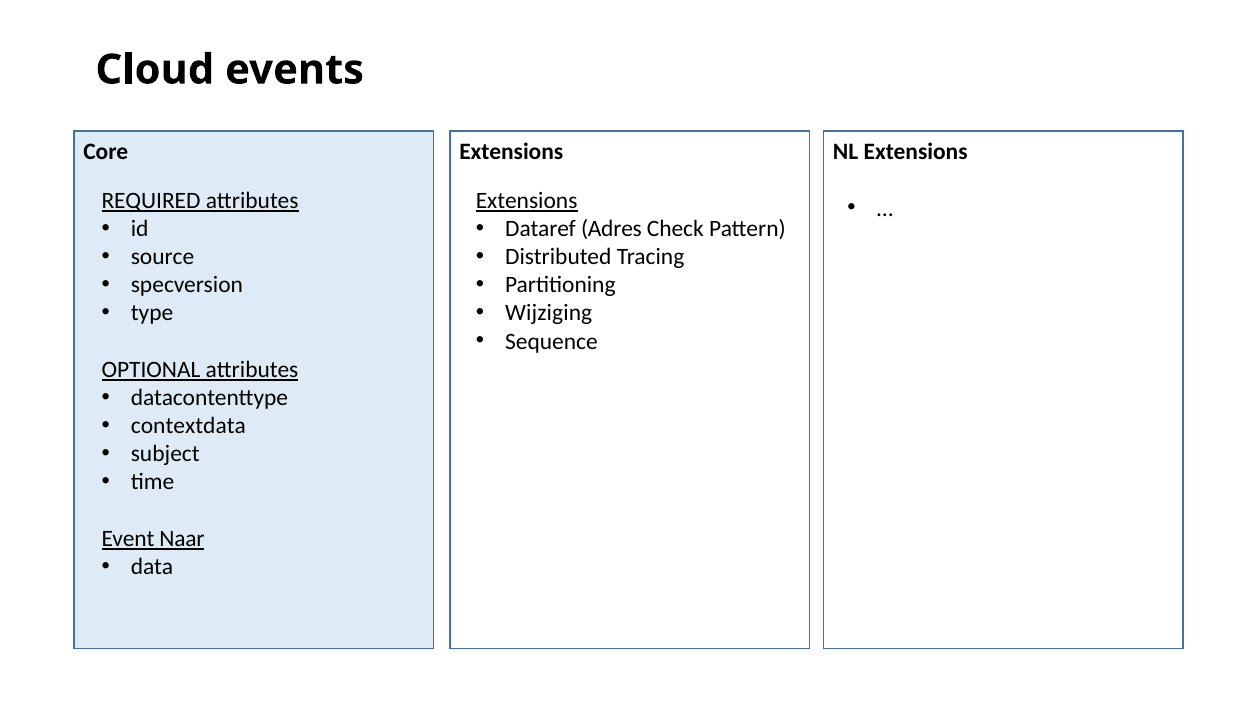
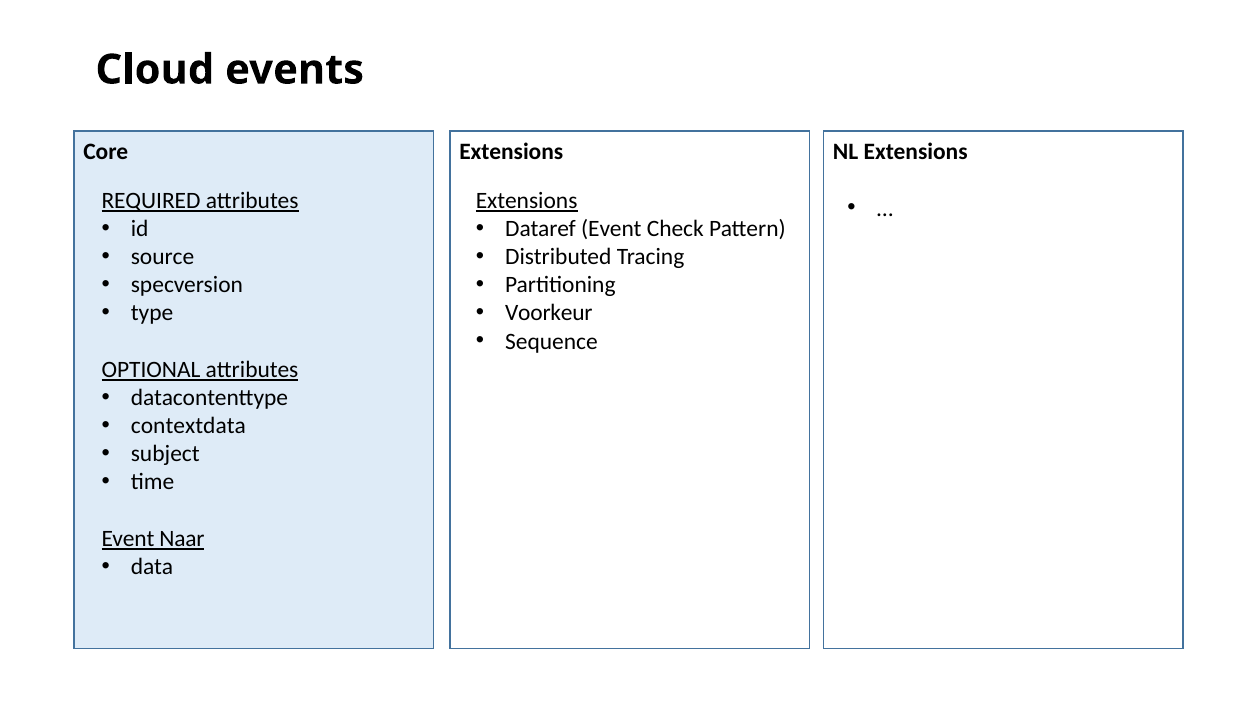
Dataref Adres: Adres -> Event (611, 229)
Wijziging: Wijziging -> Voorkeur (549, 313)
